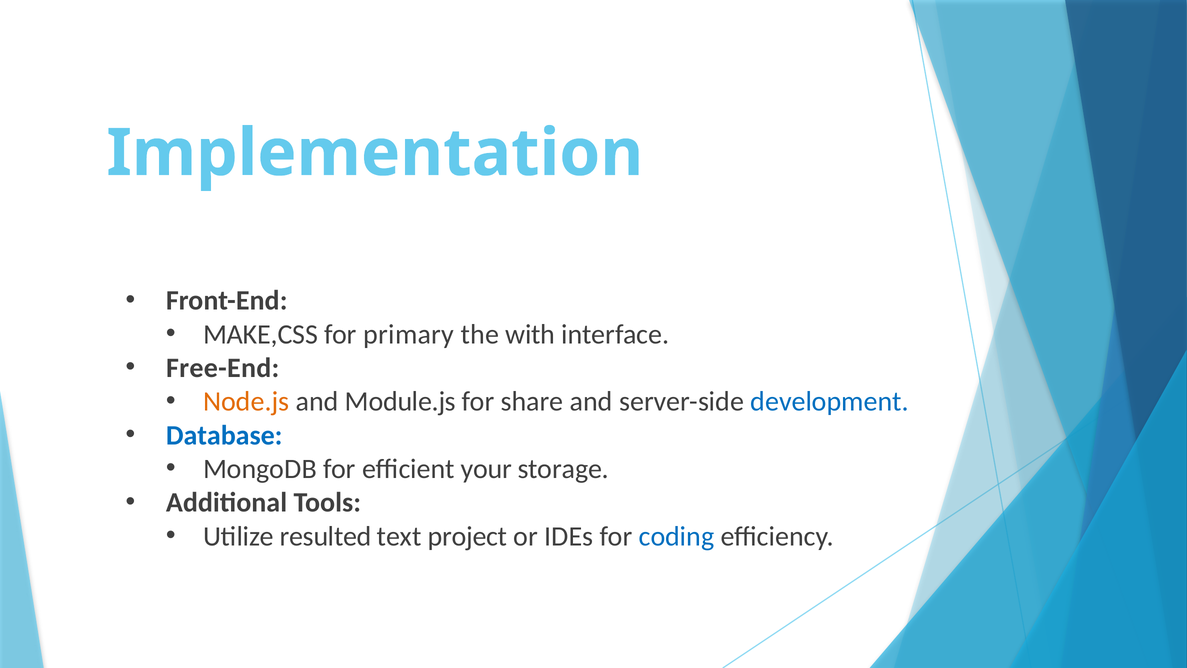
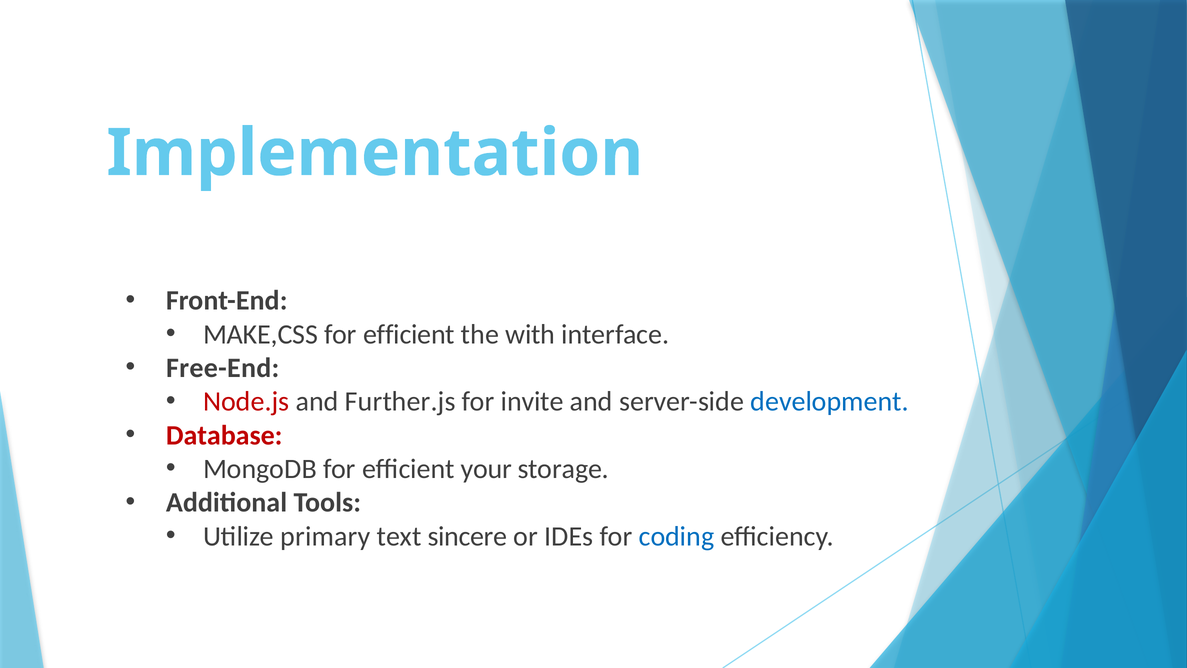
primary: primary -> efficient (409, 334)
Node.js colour: orange -> red (246, 401)
Module.js: Module.js -> Further.js (400, 401)
share: share -> invite (532, 401)
Database colour: blue -> red (224, 435)
resulted: resulted -> primary (325, 536)
project: project -> sincere (467, 536)
